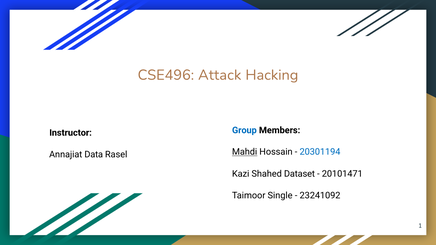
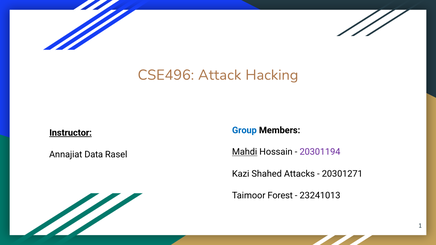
Instructor underline: none -> present (70, 133)
20301194 colour: blue -> purple (320, 152)
Dataset: Dataset -> Attacks (299, 174)
20101471: 20101471 -> 20301271 (342, 174)
Single: Single -> Forest (280, 196)
23241092: 23241092 -> 23241013 (320, 196)
